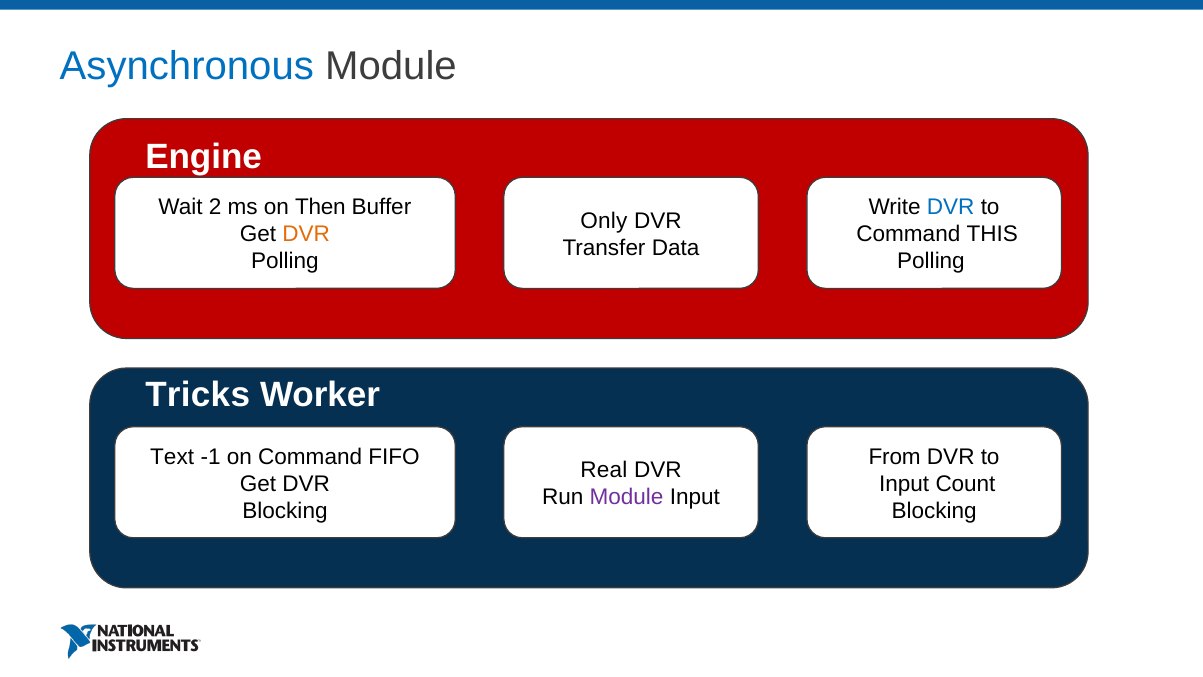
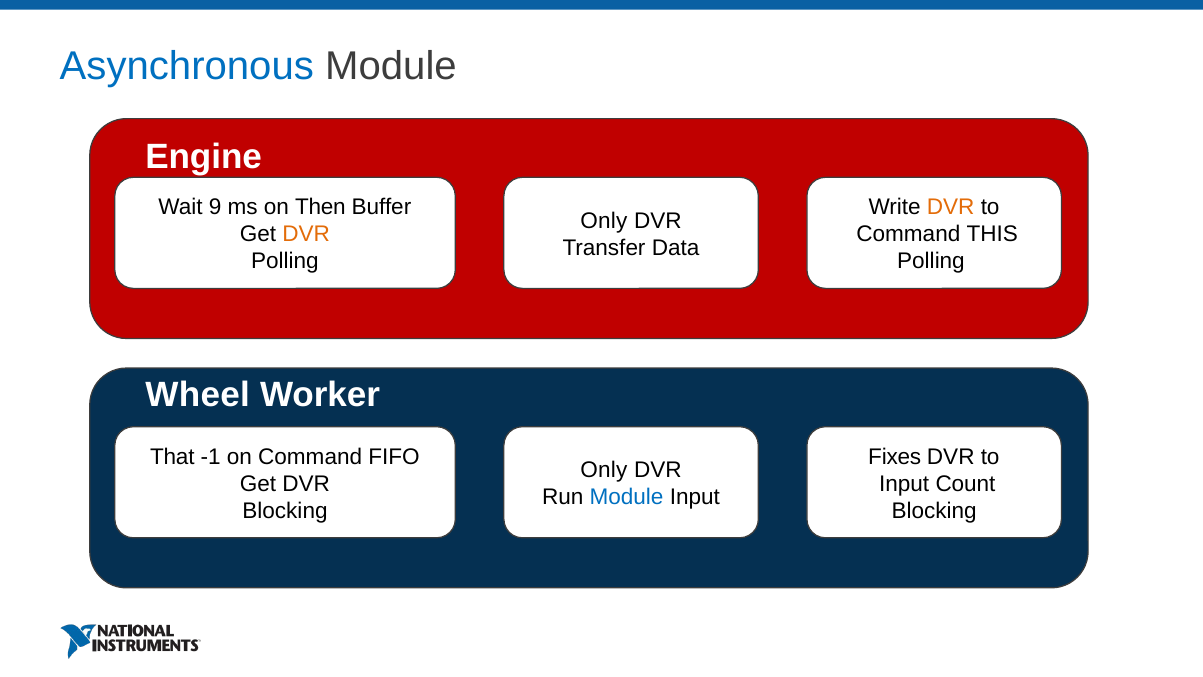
2: 2 -> 9 (215, 207)
DVR colour: blue -> orange (951, 207)
Tricks: Tricks -> Wheel (198, 394)
Text: Text -> That (172, 457)
From: From -> Fixes (895, 457)
Real: Real -> Only (604, 470)
Module colour: purple -> blue (627, 497)
